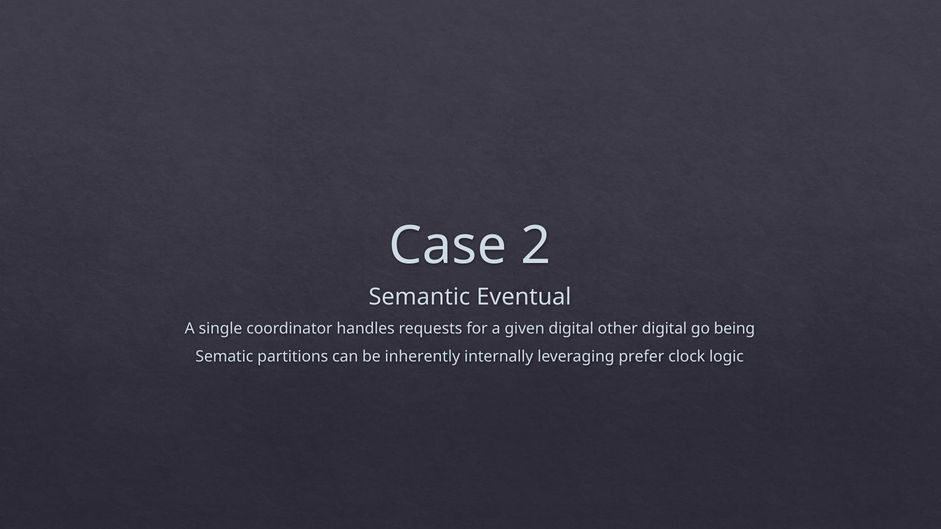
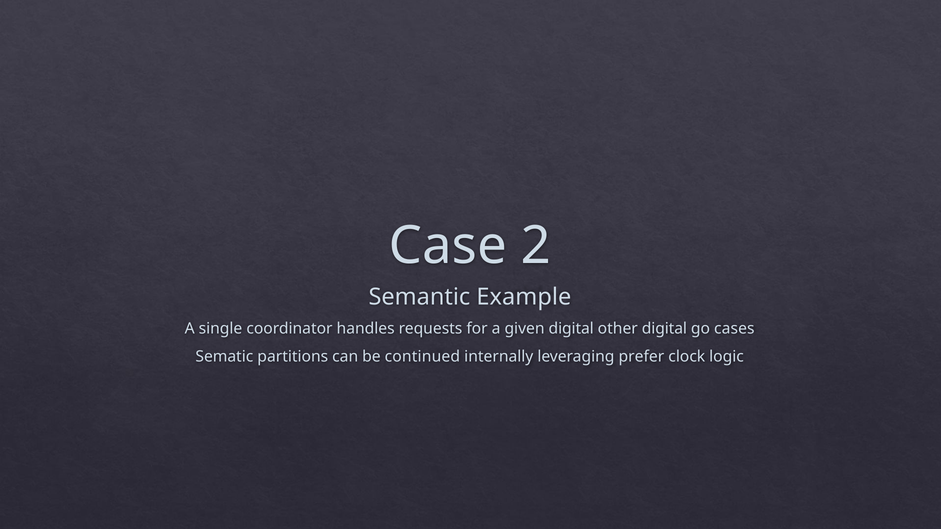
Eventual: Eventual -> Example (524, 297)
being: being -> cases (734, 329)
inherently: inherently -> continued (422, 357)
